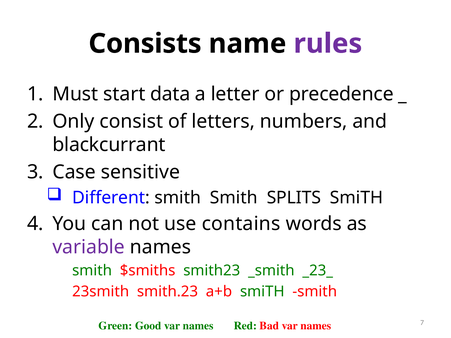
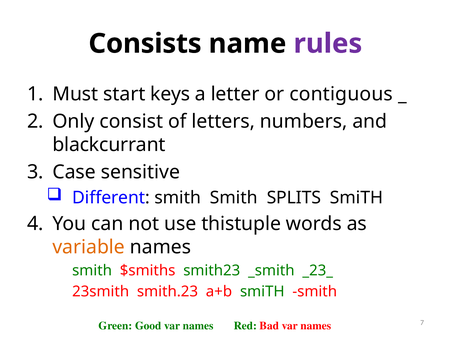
data: data -> keys (170, 94)
precedence: precedence -> contiguous (341, 94)
contains: contains -> thistuple (241, 224)
variable colour: purple -> orange (89, 247)
